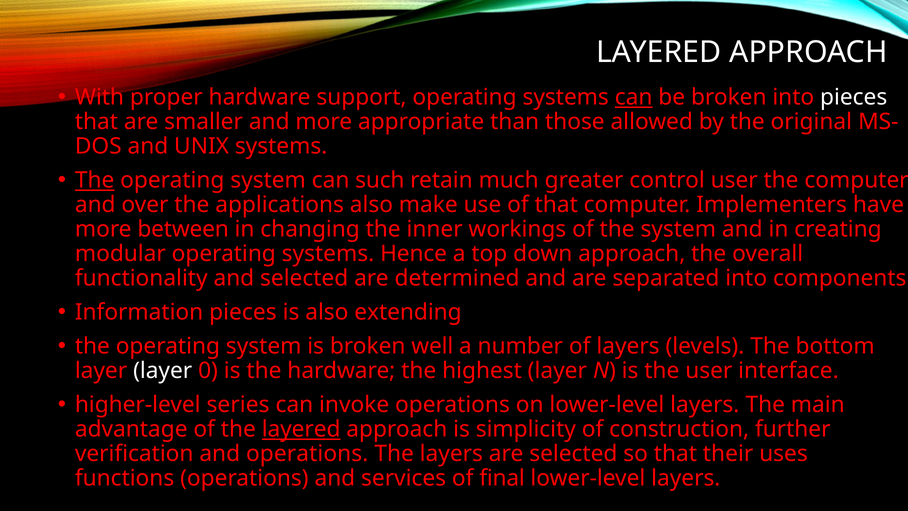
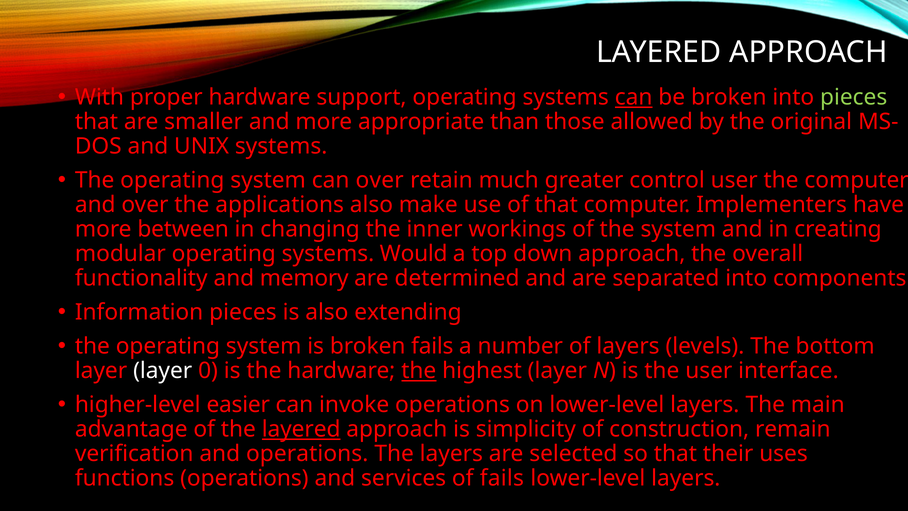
pieces colour: white -> light green (854, 97)
The underline: present -> none (95, 180)
can such: such -> over (380, 180)
Hence: Hence -> Would (414, 254)
and selected: selected -> memory (304, 278)
broken well: well -> fails (432, 346)
the underline: none -> present (419, 371)
series: series -> easier (238, 405)
further: further -> remain (793, 429)
of final: final -> fails (502, 478)
